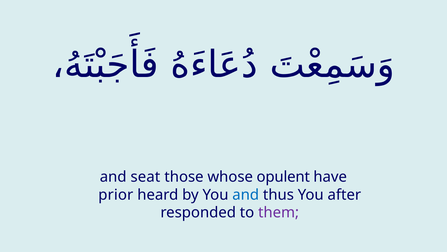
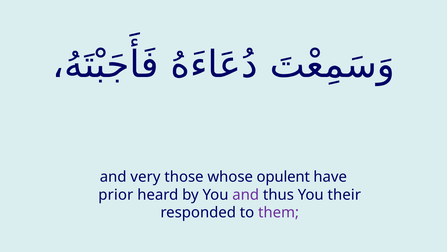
seat: seat -> very (145, 176)
and colour: blue -> purple (246, 194)
after: after -> their (344, 194)
